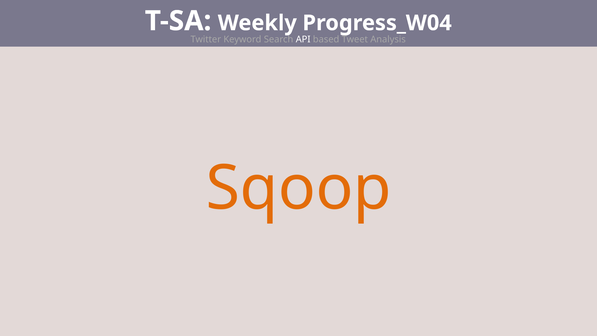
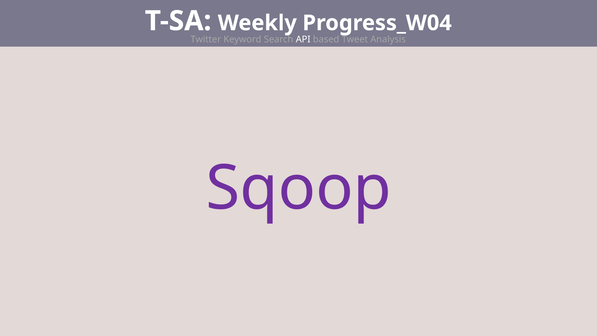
Sqoop colour: orange -> purple (299, 188)
